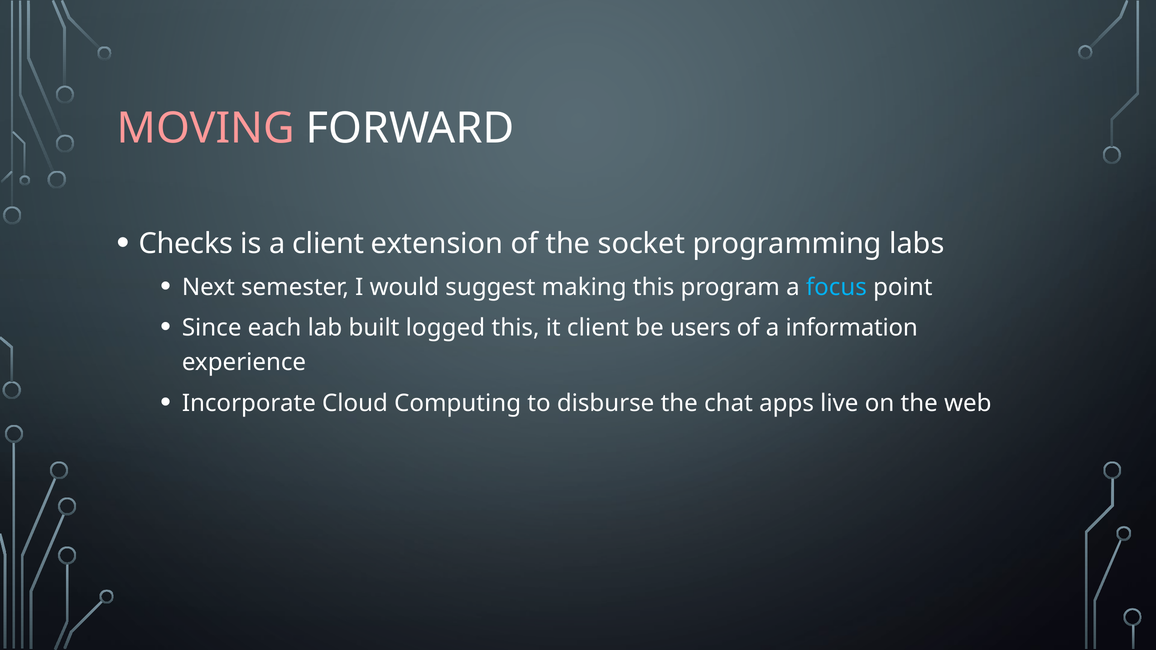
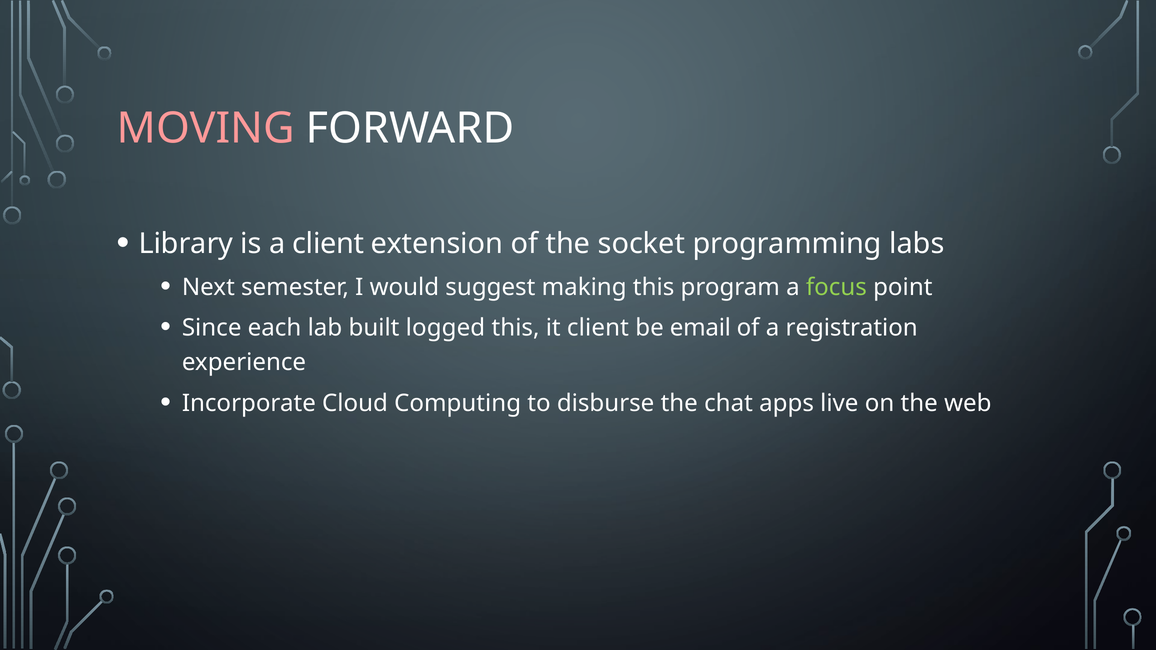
Checks: Checks -> Library (186, 244)
focus colour: light blue -> light green (836, 287)
users: users -> email (700, 328)
information: information -> registration (852, 328)
